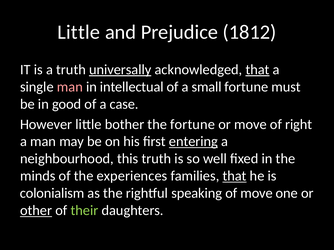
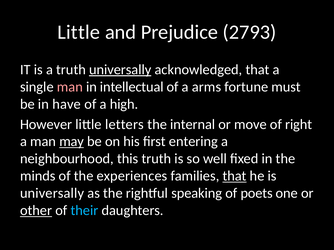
1812: 1812 -> 2793 (250, 32)
that underline: present -> none (257, 70)
small: small -> arms (206, 87)
good: good -> have (67, 104)
case: case -> high (124, 104)
bother: bother -> letters (124, 125)
the fortune: fortune -> internal (193, 125)
may underline: none -> present (72, 142)
entering underline: present -> none (193, 142)
colonialism: colonialism -> universally (52, 194)
of move: move -> poets (257, 194)
their colour: light green -> light blue (84, 211)
